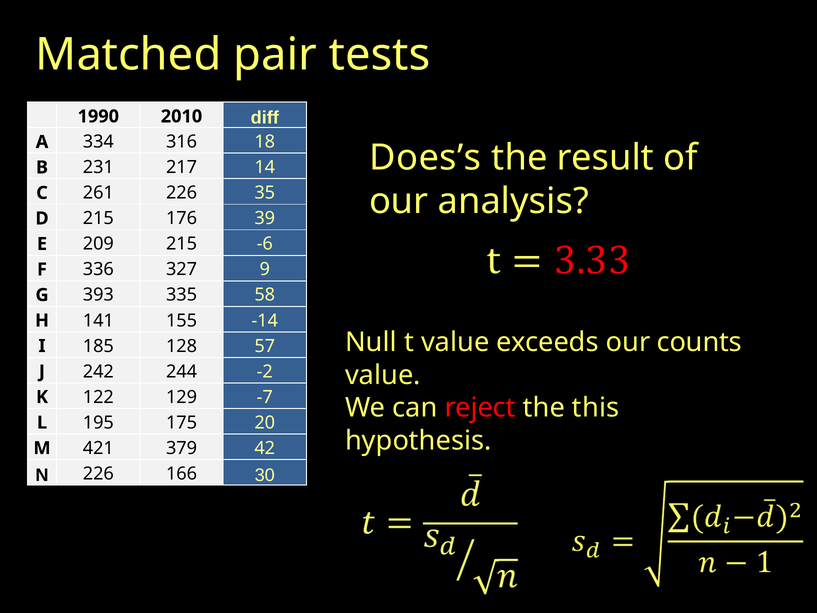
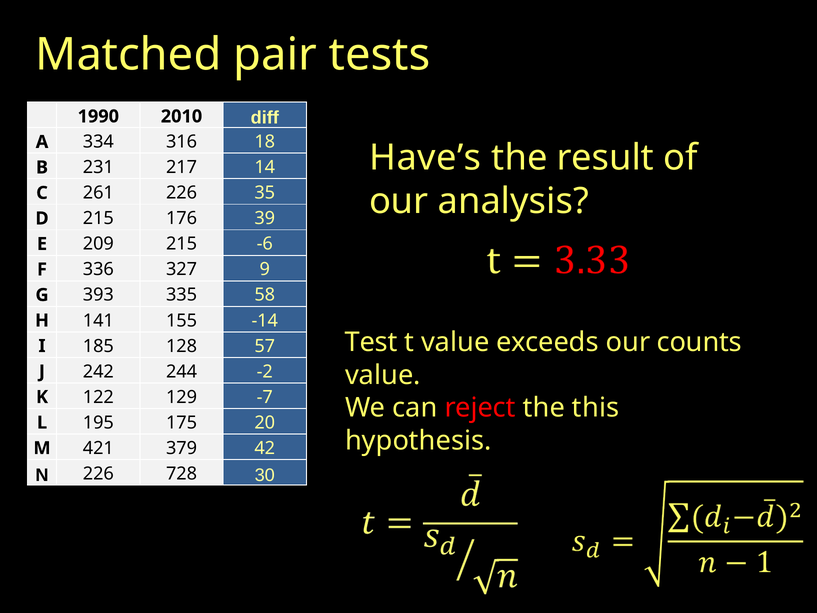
Does’s: Does’s -> Have’s (425, 158)
Null: Null -> Test (371, 342)
166: 166 -> 728 (182, 473)
